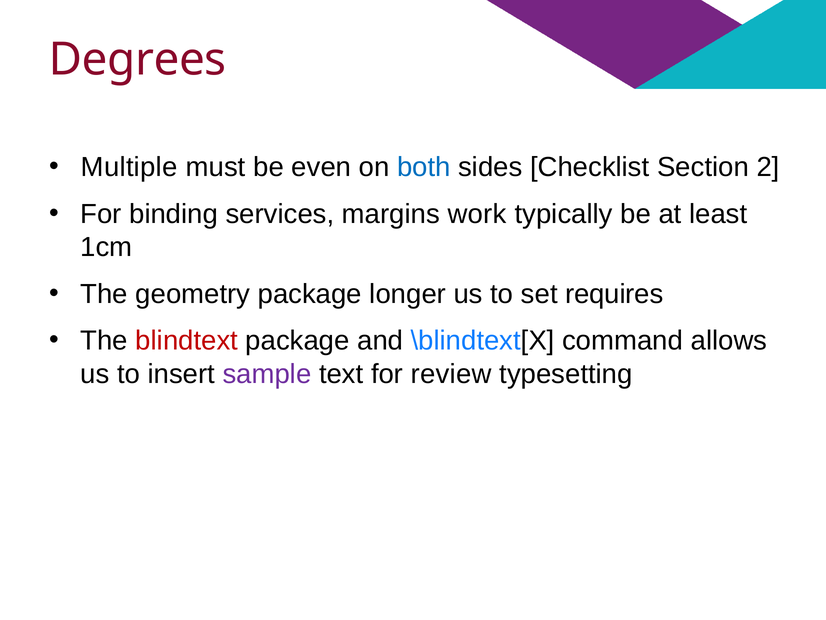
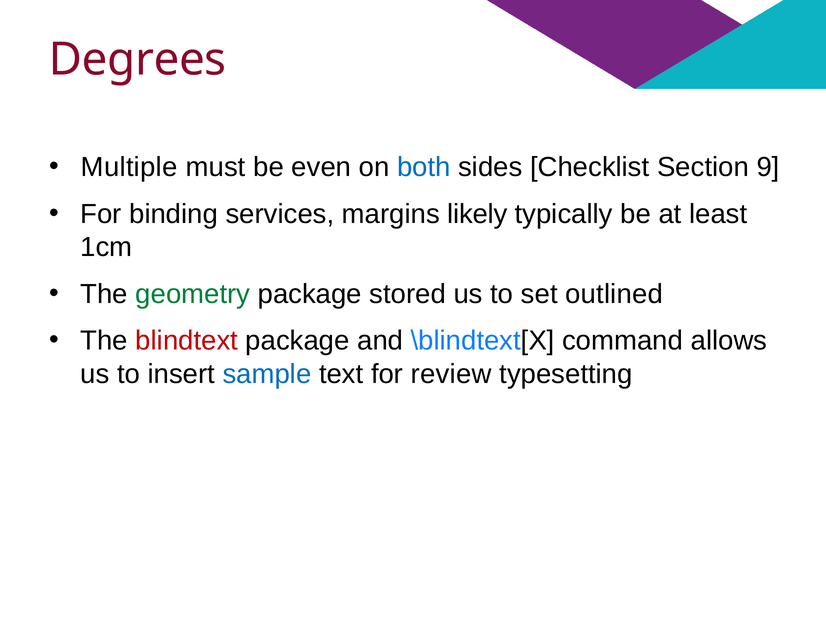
2: 2 -> 9 (768, 167)
work: work -> likely (477, 214)
geometry colour: black -> green (193, 294)
longer: longer -> stored (408, 294)
requires: requires -> outlined (614, 294)
sample colour: purple -> blue (267, 374)
